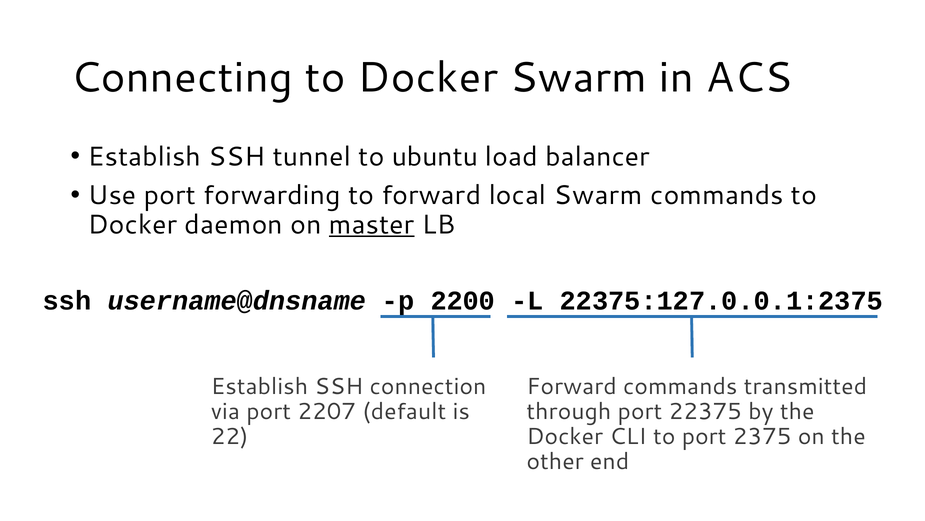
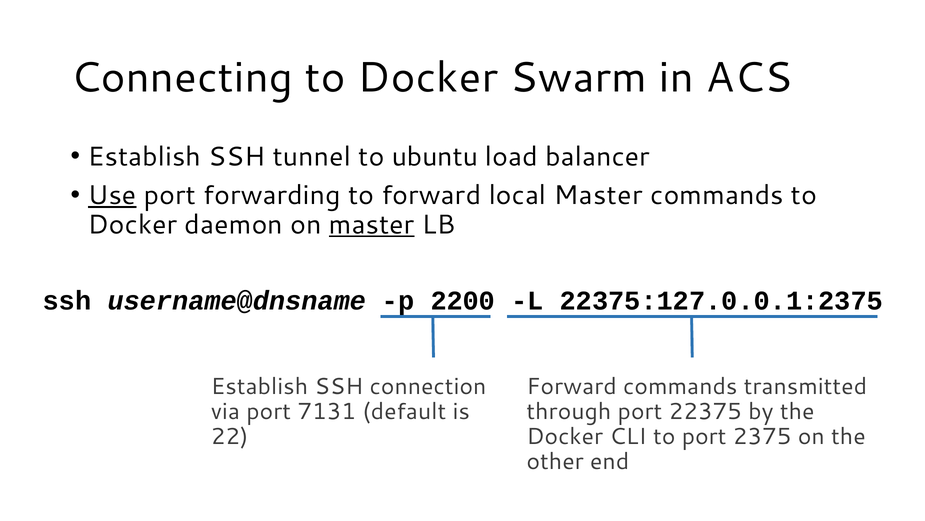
Use underline: none -> present (112, 195)
local Swarm: Swarm -> Master (598, 195)
2207: 2207 -> 7131 (327, 411)
